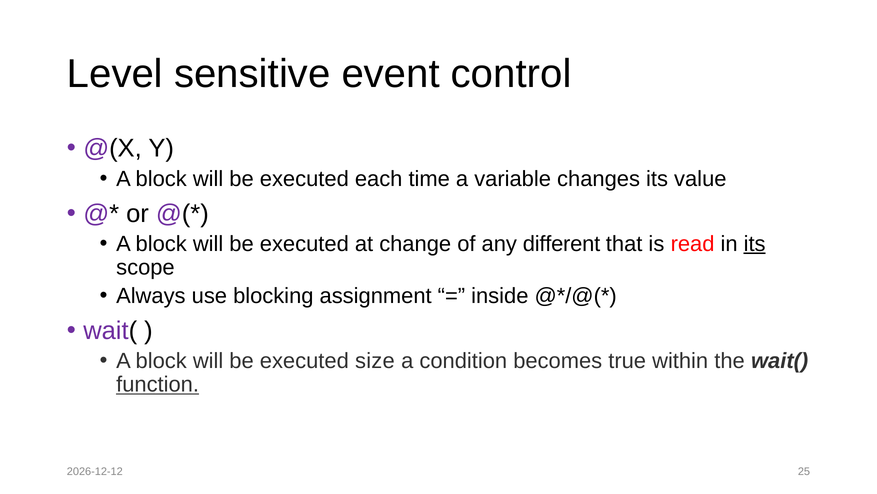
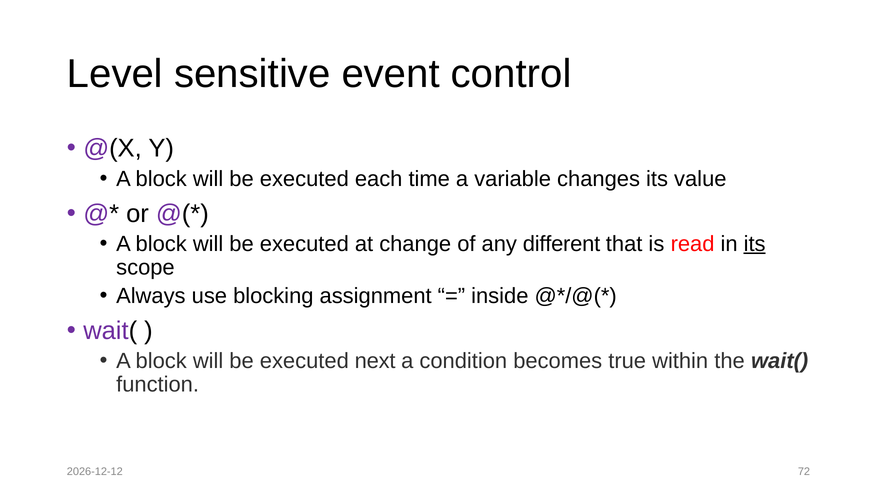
size: size -> next (375, 360)
function underline: present -> none (158, 384)
25: 25 -> 72 (804, 471)
